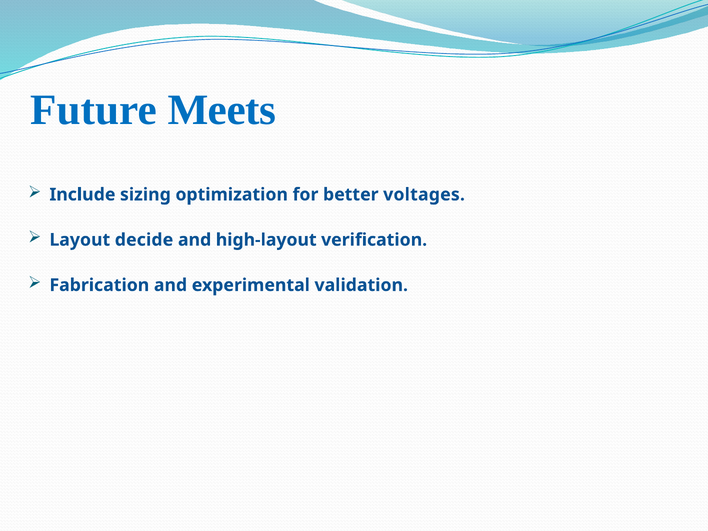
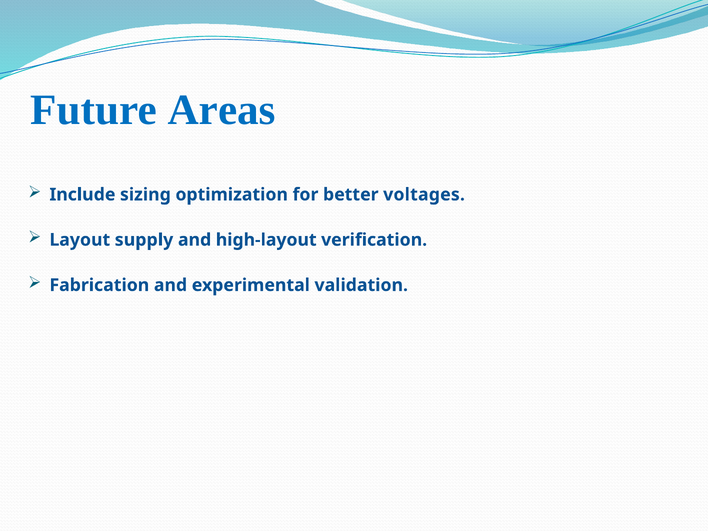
Meets: Meets -> Areas (222, 110)
decide: decide -> supply (144, 240)
